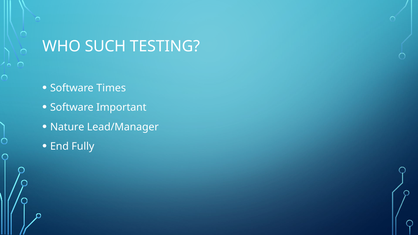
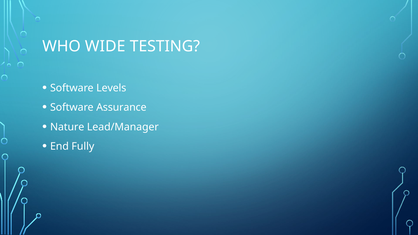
SUCH: SUCH -> WIDE (105, 46)
Times: Times -> Levels (111, 88)
Important: Important -> Assurance (121, 108)
